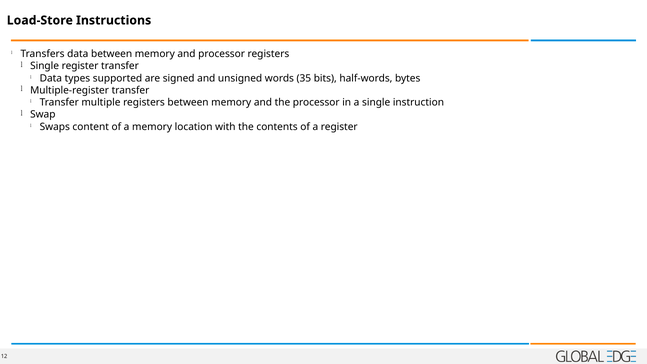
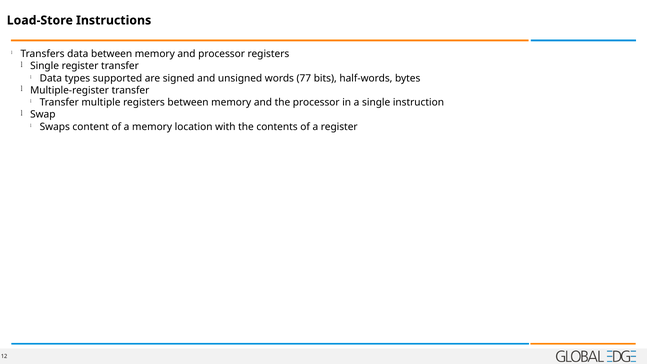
35: 35 -> 77 (304, 78)
